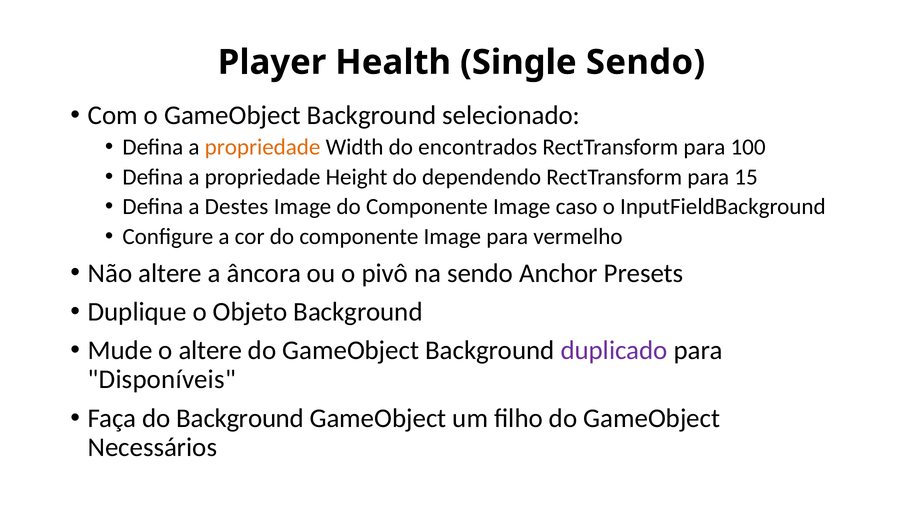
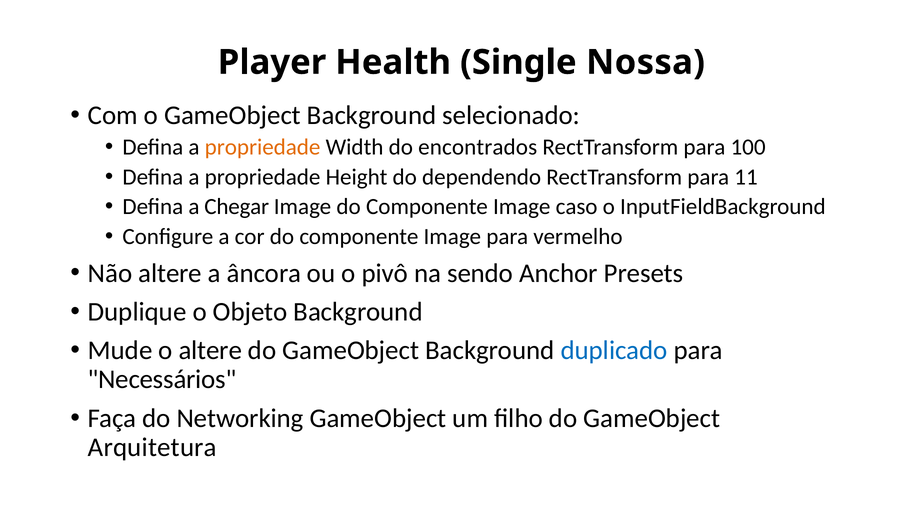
Single Sendo: Sendo -> Nossa (646, 62)
15: 15 -> 11 (746, 177)
Destes: Destes -> Chegar (237, 207)
duplicado colour: purple -> blue (614, 350)
Disponíveis: Disponíveis -> Necessários (162, 379)
do Background: Background -> Networking (240, 418)
Necessários: Necessários -> Arquitetura (152, 447)
